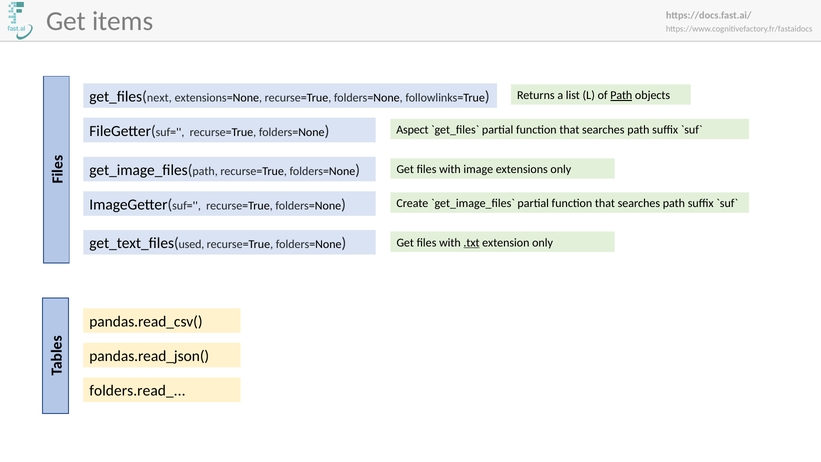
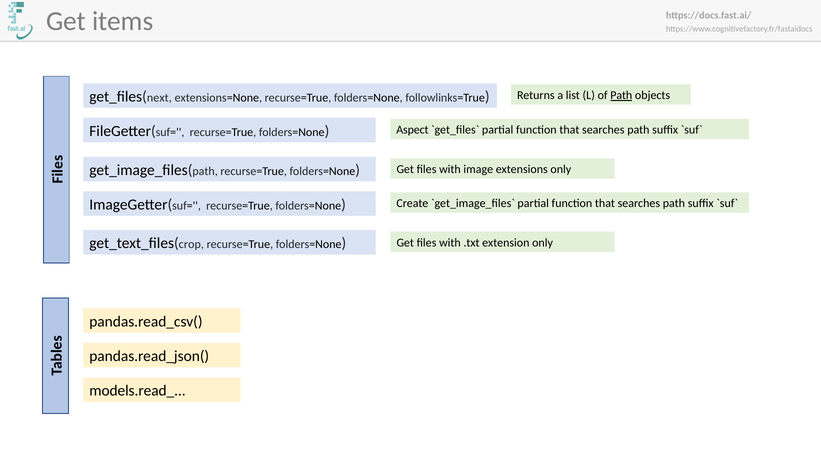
used: used -> crop (191, 244)
.txt underline: present -> none (472, 242)
folders.read_: folders.read_ -> models.read_ (137, 391)
